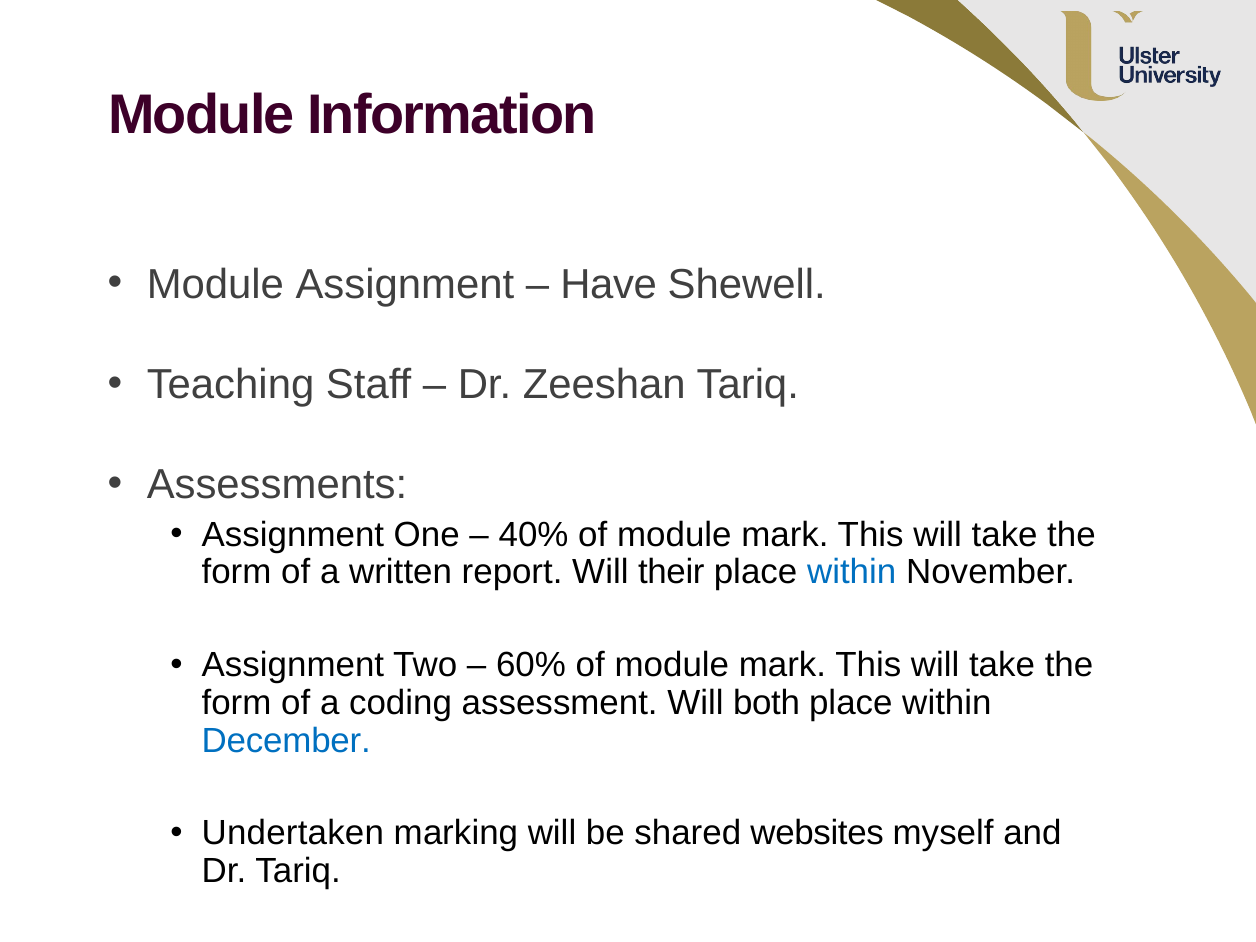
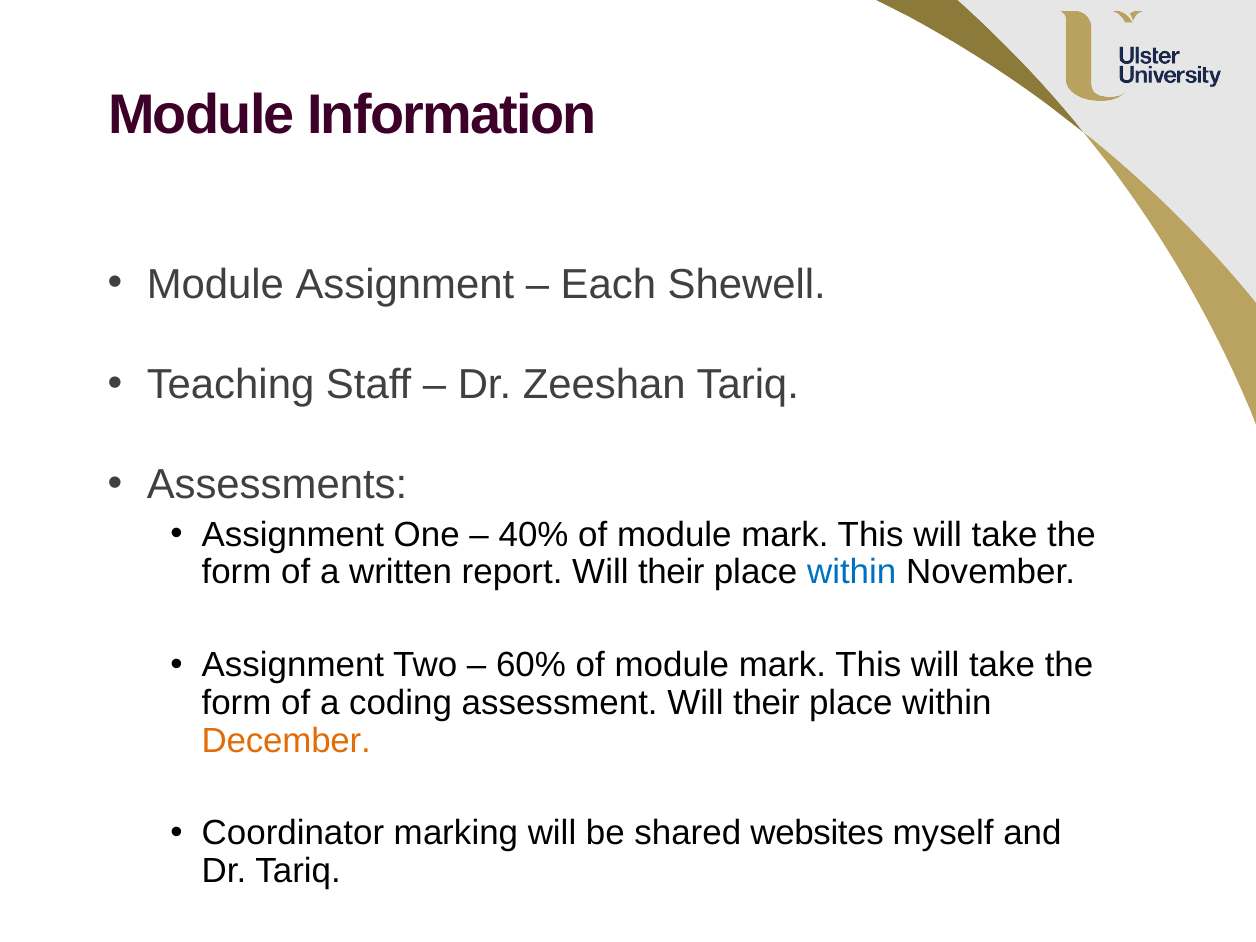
Have: Have -> Each (608, 284)
assessment Will both: both -> their (766, 703)
December colour: blue -> orange (286, 740)
Undertaken: Undertaken -> Coordinator (293, 833)
